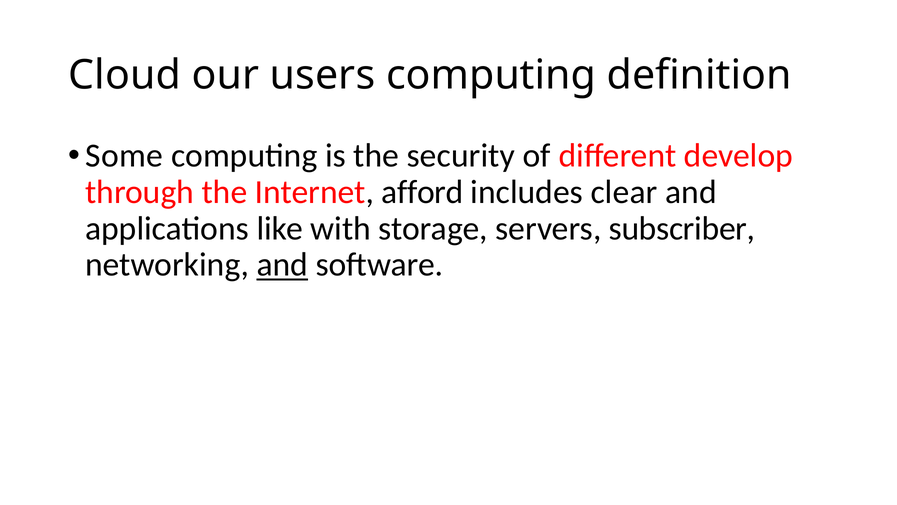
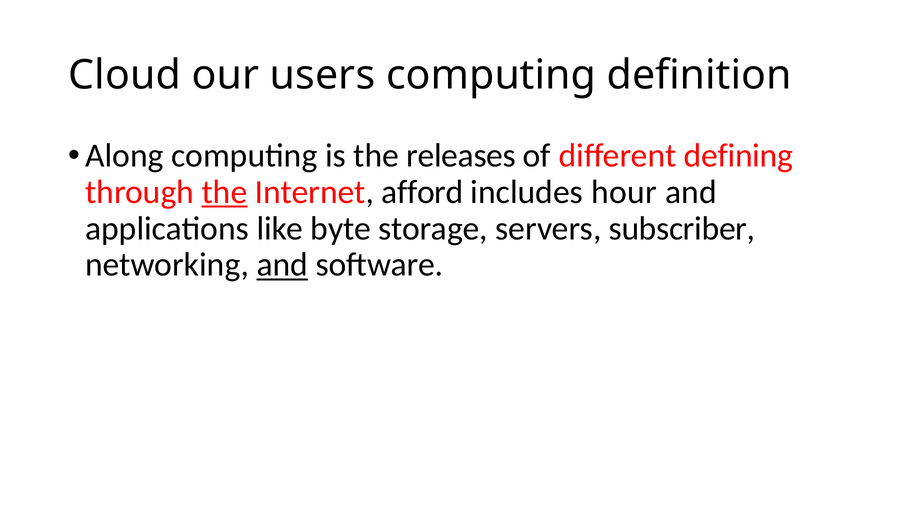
Some: Some -> Along (124, 156)
security: security -> releases (461, 156)
develop: develop -> defining (739, 156)
the underline: none -> present (225, 192)
clear: clear -> hour (624, 192)
with: with -> byte (341, 228)
